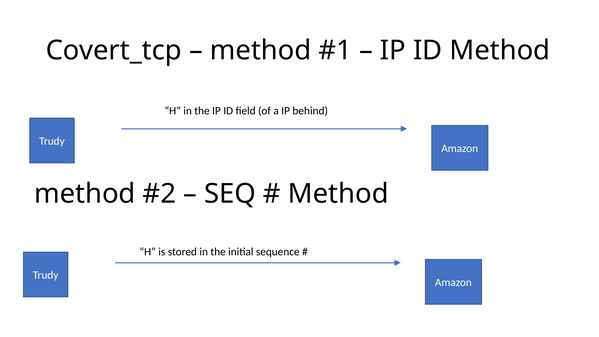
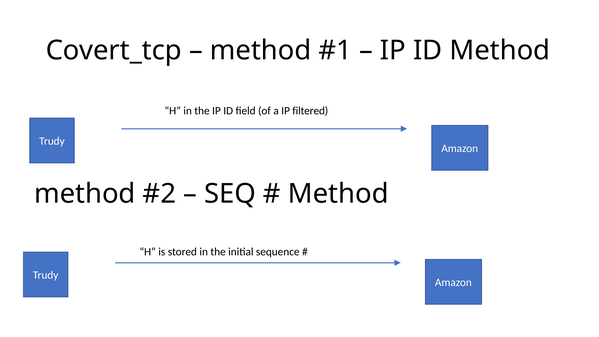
behind: behind -> filtered (310, 111)
